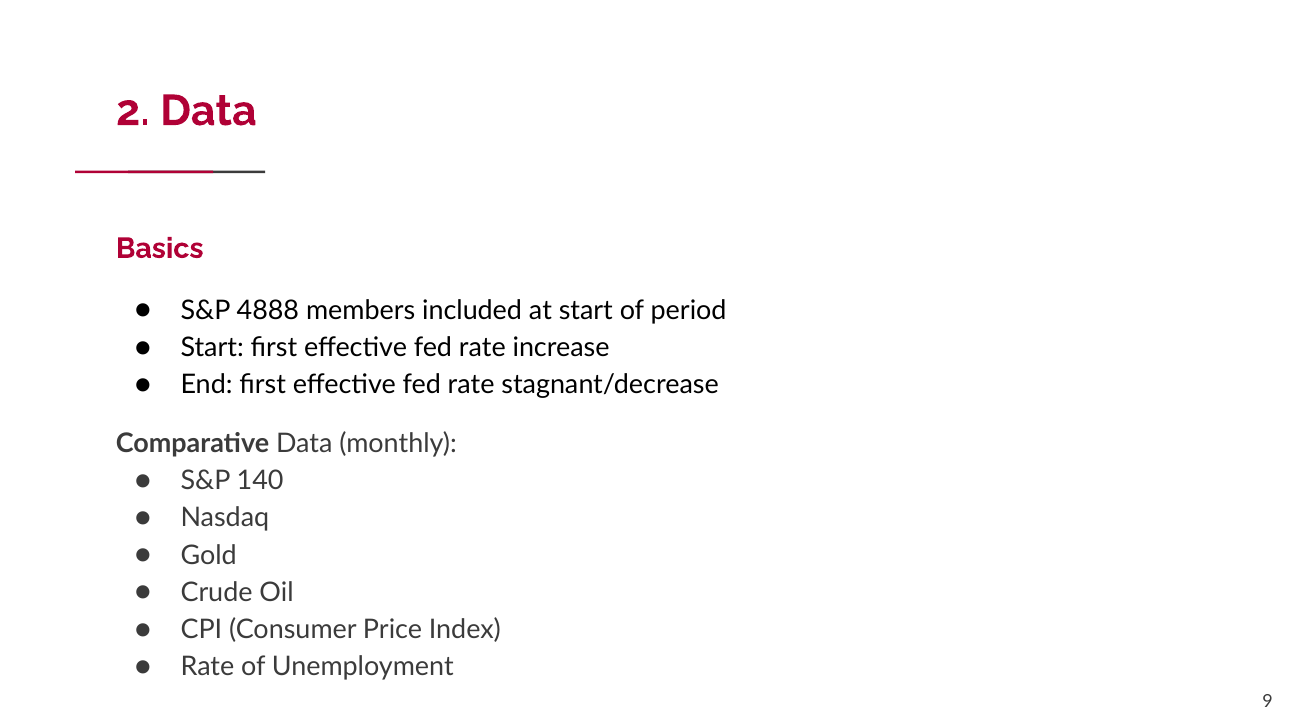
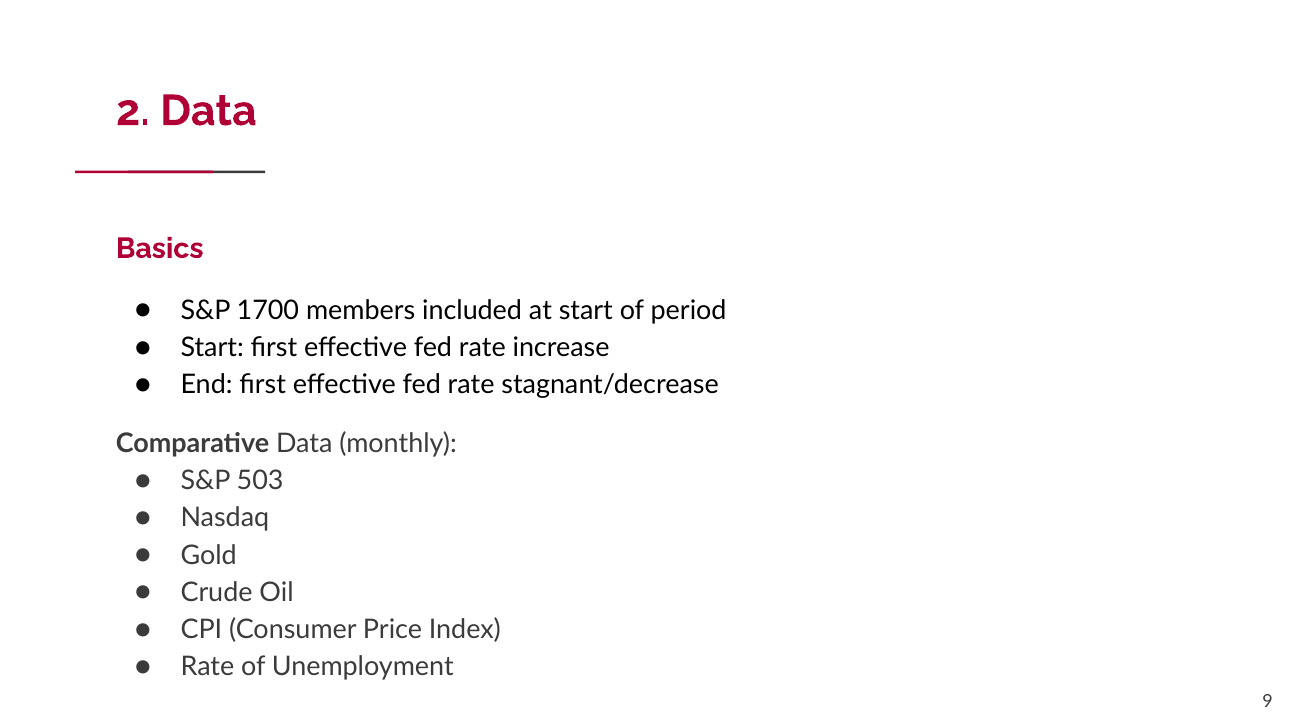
4888: 4888 -> 1700 (268, 310)
140: 140 -> 503 (260, 481)
